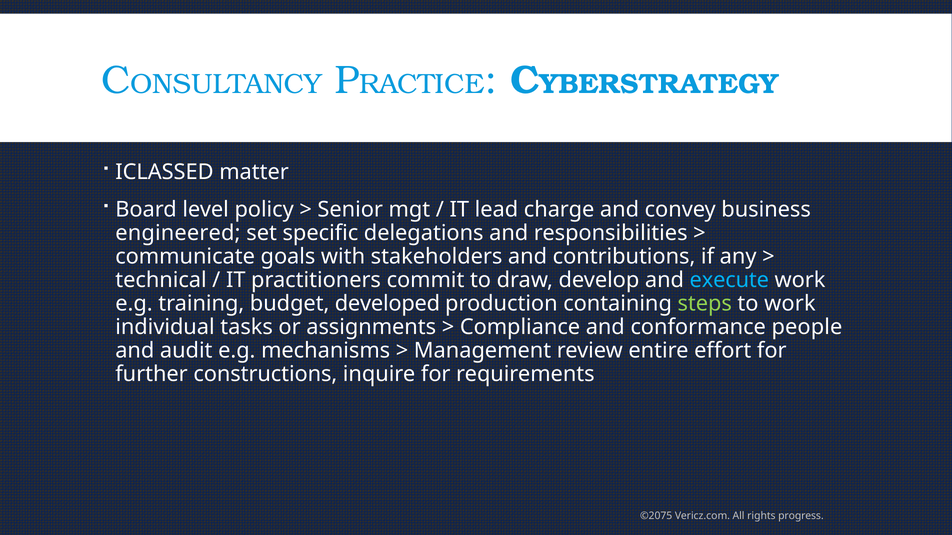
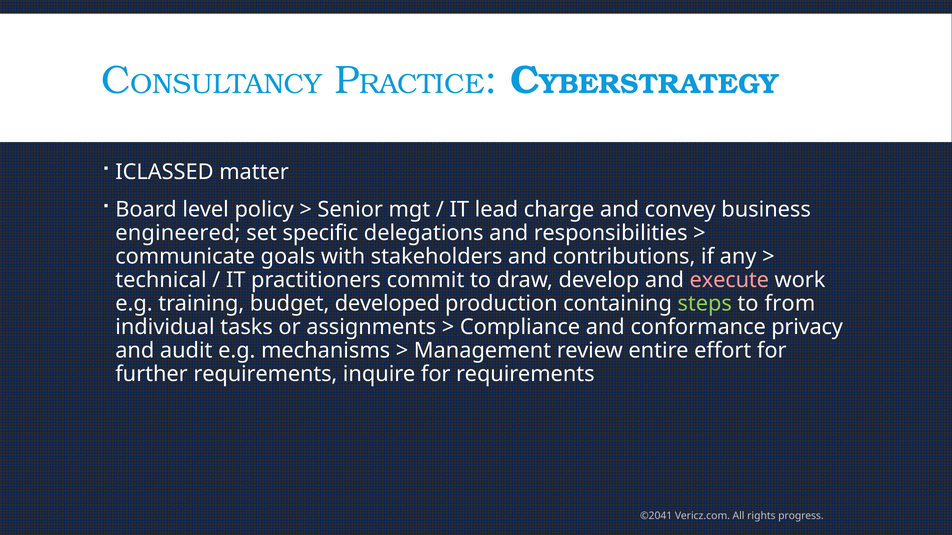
execute colour: light blue -> pink (729, 280)
to work: work -> from (790, 304)
people: people -> privacy (807, 328)
further constructions: constructions -> requirements (265, 375)
©2075: ©2075 -> ©2041 (656, 516)
